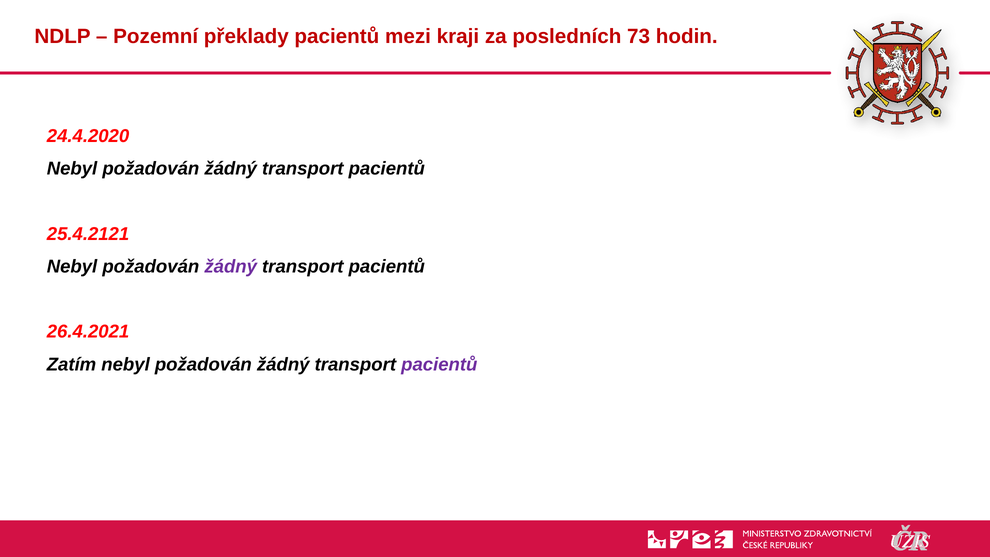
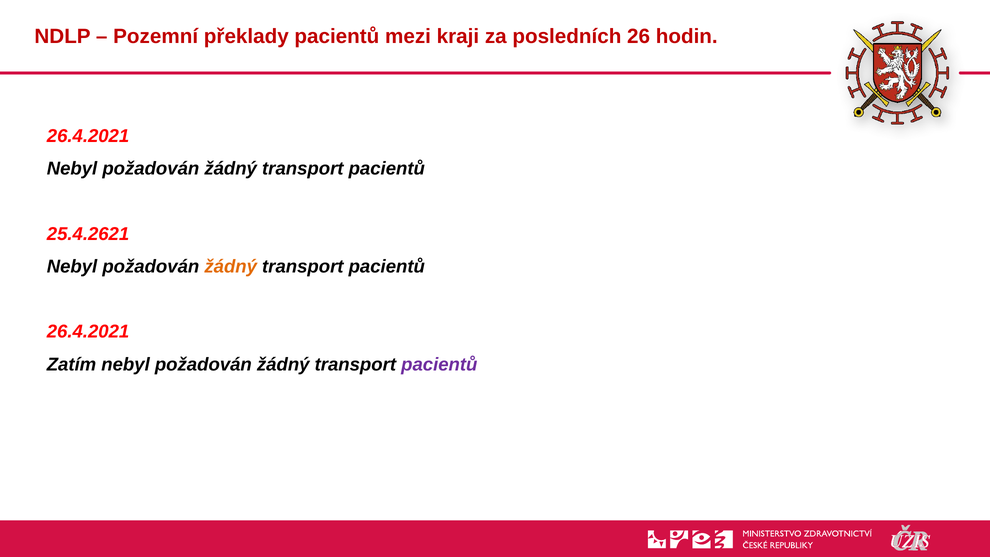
73: 73 -> 26 (639, 36)
24.4.2020: 24.4.2020 -> 26.4.2021 (88, 136)
25.4.2121: 25.4.2121 -> 25.4.2621 (88, 234)
žádný colour: purple -> orange (231, 267)
